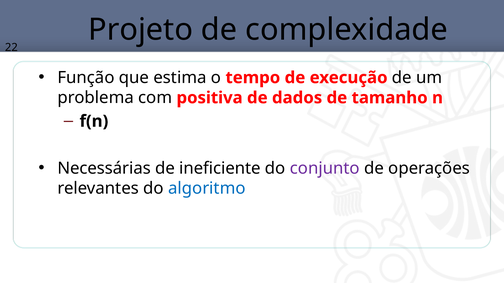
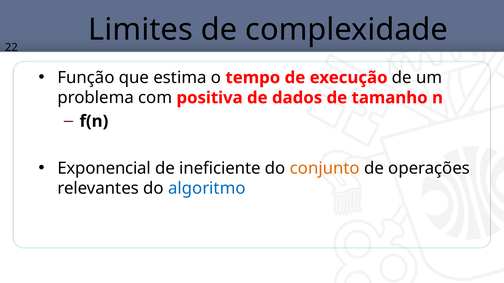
Projeto: Projeto -> Limites (141, 30)
Necessárias: Necessárias -> Exponencial (104, 168)
conjunto colour: purple -> orange (325, 168)
